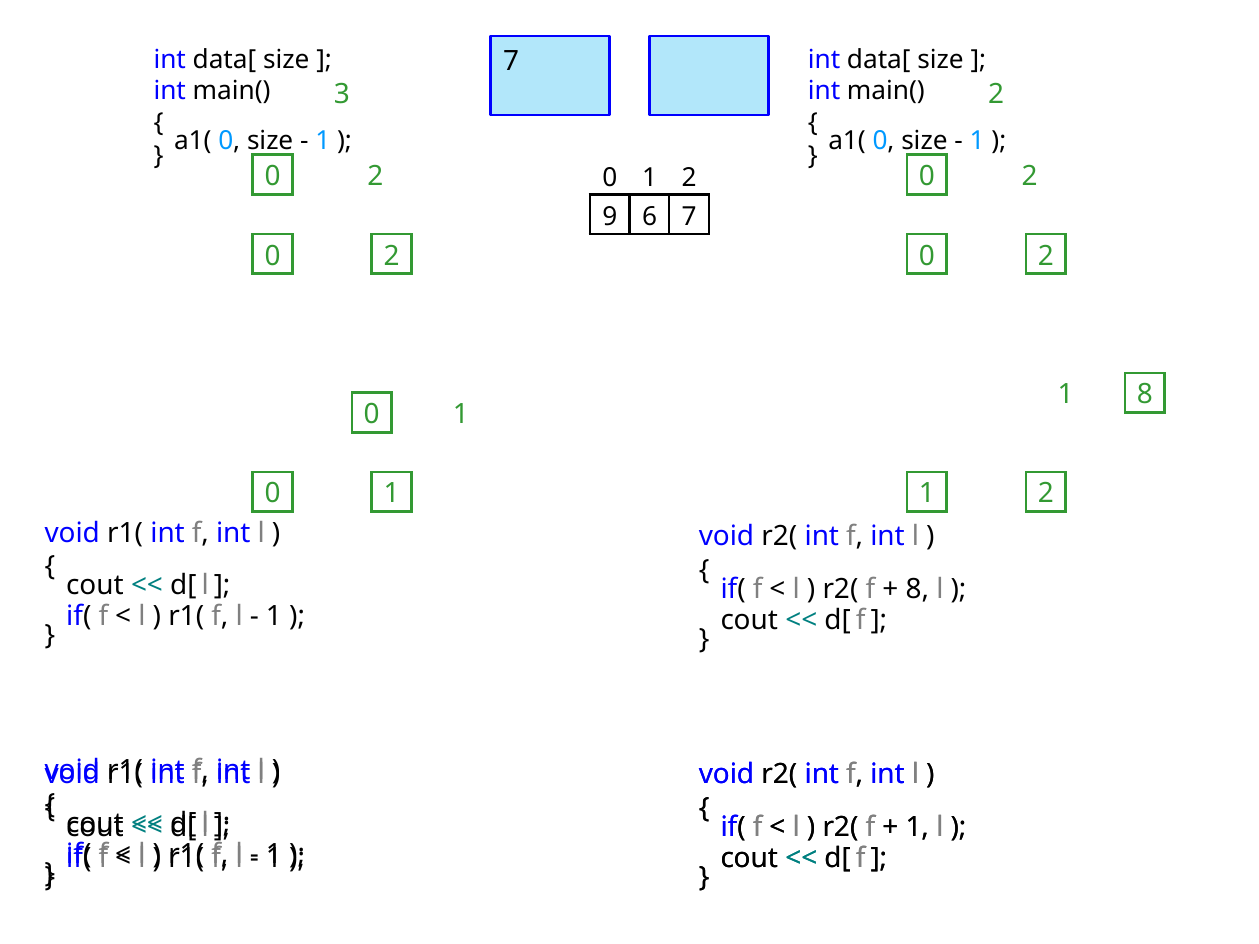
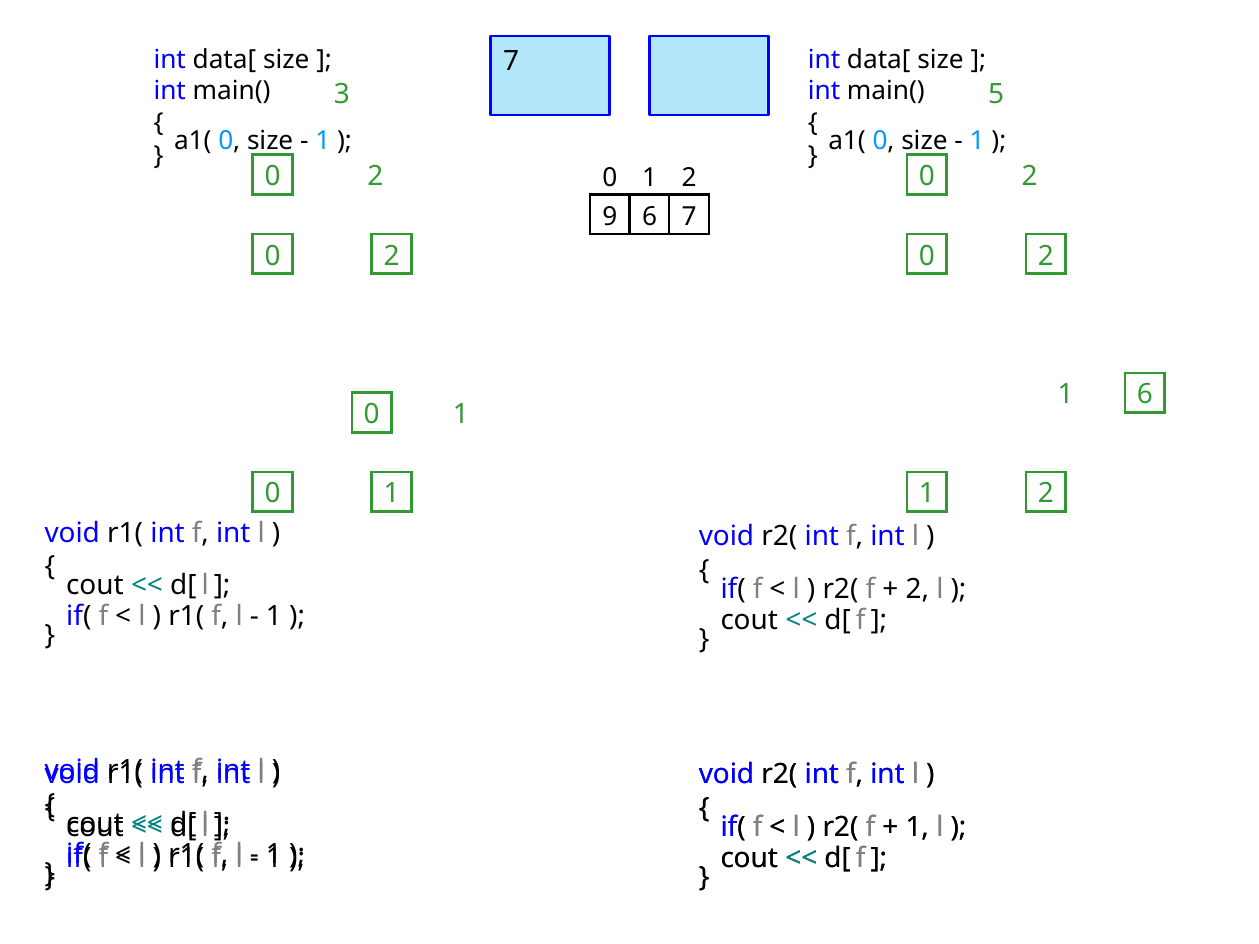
3 2: 2 -> 5 (996, 94)
1 8: 8 -> 6 (1145, 395)
8: 8 -> 2 (917, 589)
